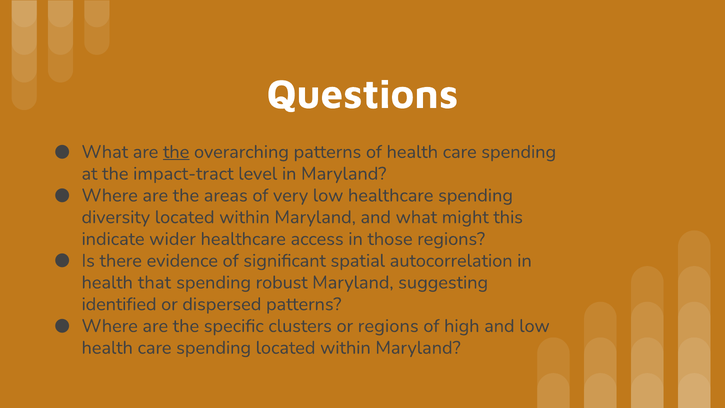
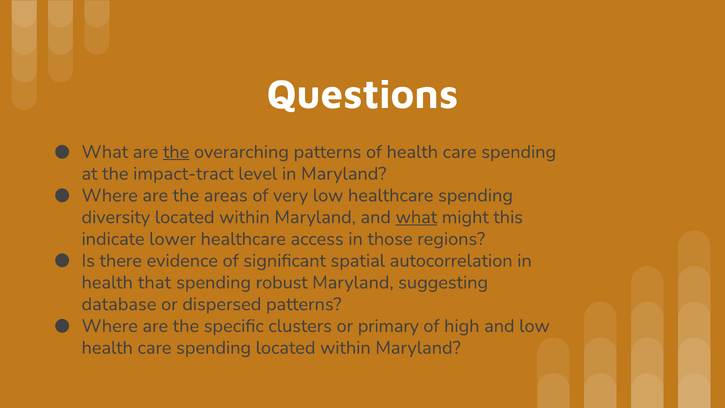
what underline: none -> present (416, 217)
wider: wider -> lower (173, 239)
identified: identified -> database (119, 304)
or regions: regions -> primary (388, 326)
